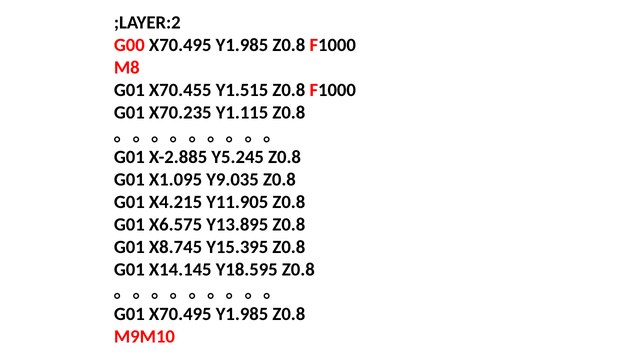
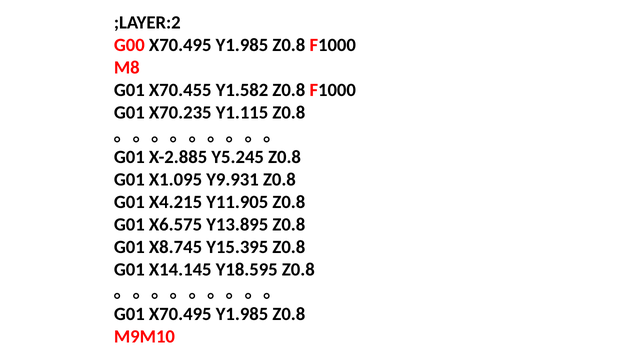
Y1.515: Y1.515 -> Y1.582 (242, 90)
Y9.035: Y9.035 -> Y9.931 (233, 180)
